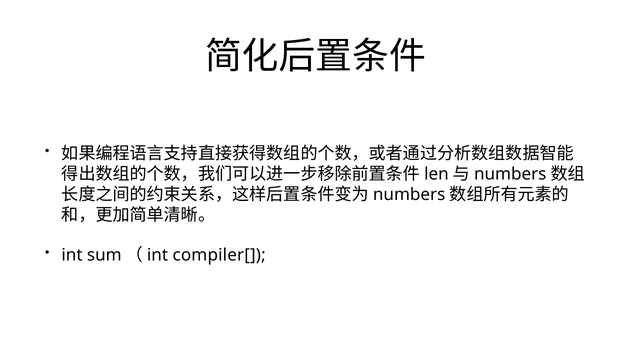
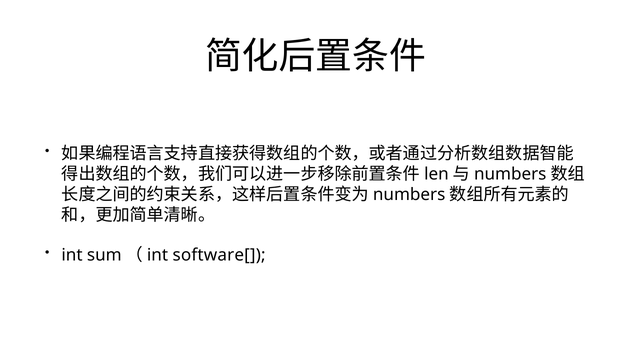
compiler[: compiler[ -> software[ (219, 255)
